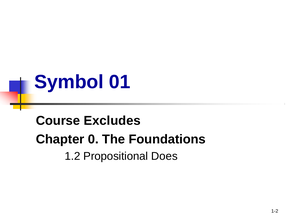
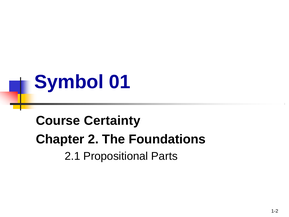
Excludes: Excludes -> Certainty (112, 120)
0: 0 -> 2 (93, 139)
1.2: 1.2 -> 2.1 (73, 156)
Does: Does -> Parts (164, 156)
